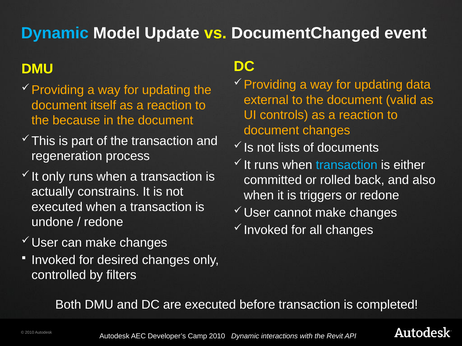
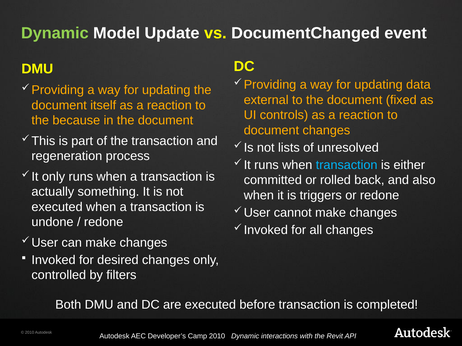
Dynamic colour: light blue -> light green (55, 33)
valid: valid -> fixed (401, 100)
documents: documents -> unresolved (348, 148)
constrains: constrains -> something (108, 192)
